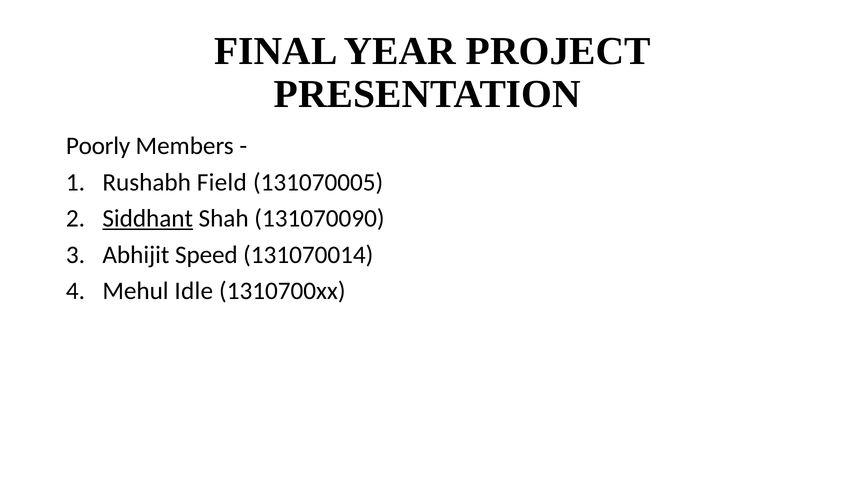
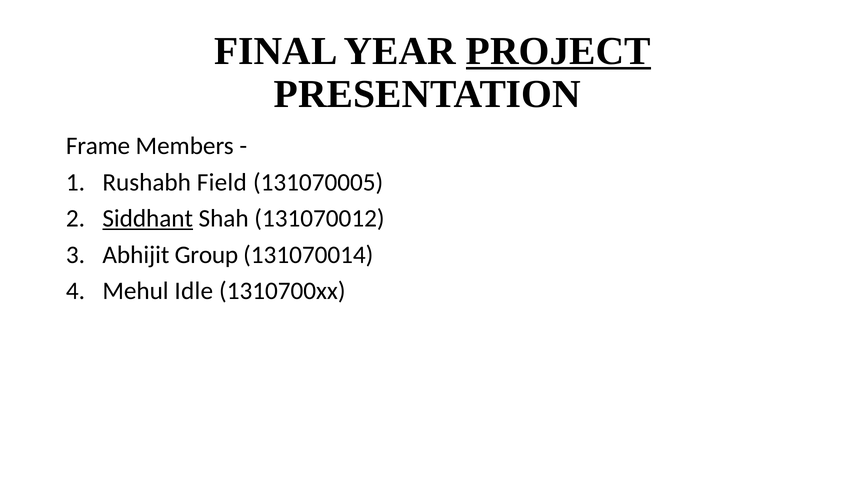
PROJECT underline: none -> present (558, 51)
Poorly: Poorly -> Frame (98, 146)
131070090: 131070090 -> 131070012 (319, 219)
Speed: Speed -> Group (206, 255)
